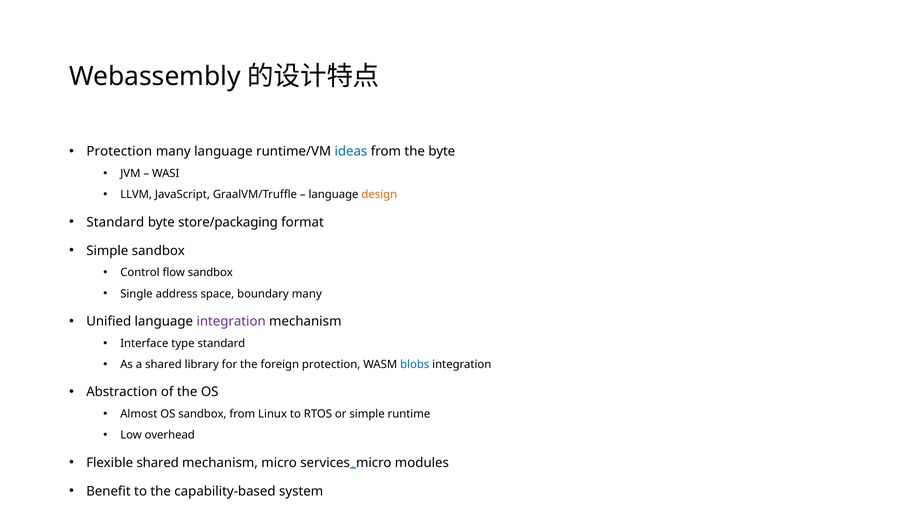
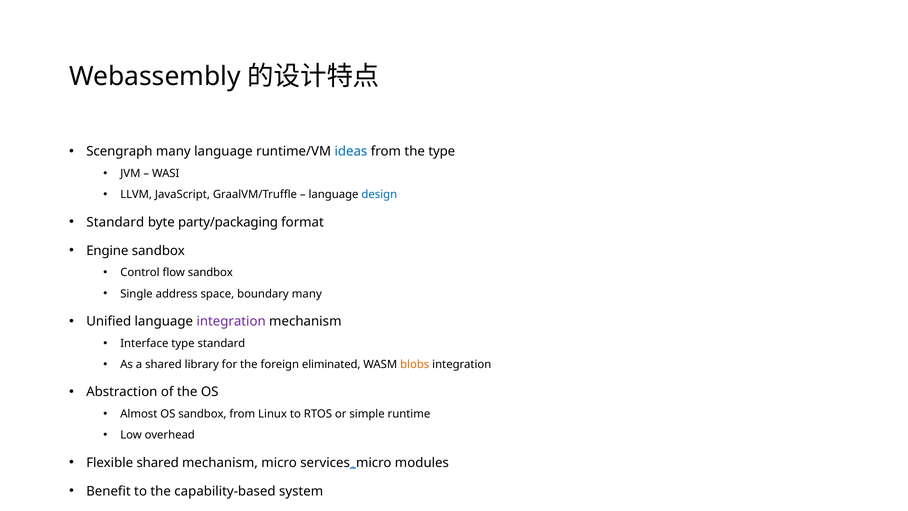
Protection: Protection -> Scengraph (119, 151)
the byte: byte -> type (442, 151)
design colour: orange -> blue (379, 194)
store/packaging: store/packaging -> party/packaging (228, 222)
Simple: Simple -> Engine (107, 251)
foreign protection: protection -> eliminated (331, 364)
blobs colour: blue -> orange (415, 364)
